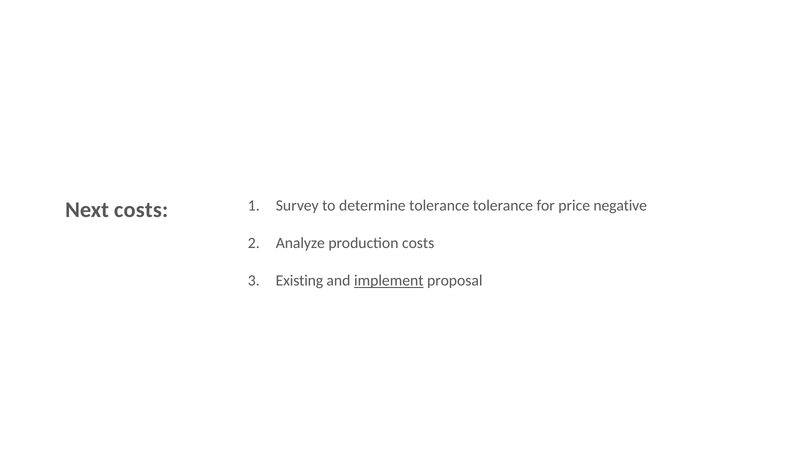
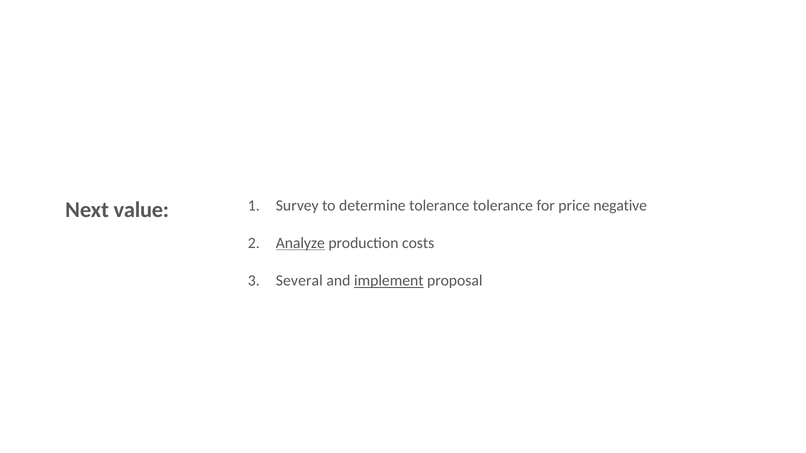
Next costs: costs -> value (141, 210)
Analyze underline: none -> present (300, 243)
Existing: Existing -> Several (299, 281)
